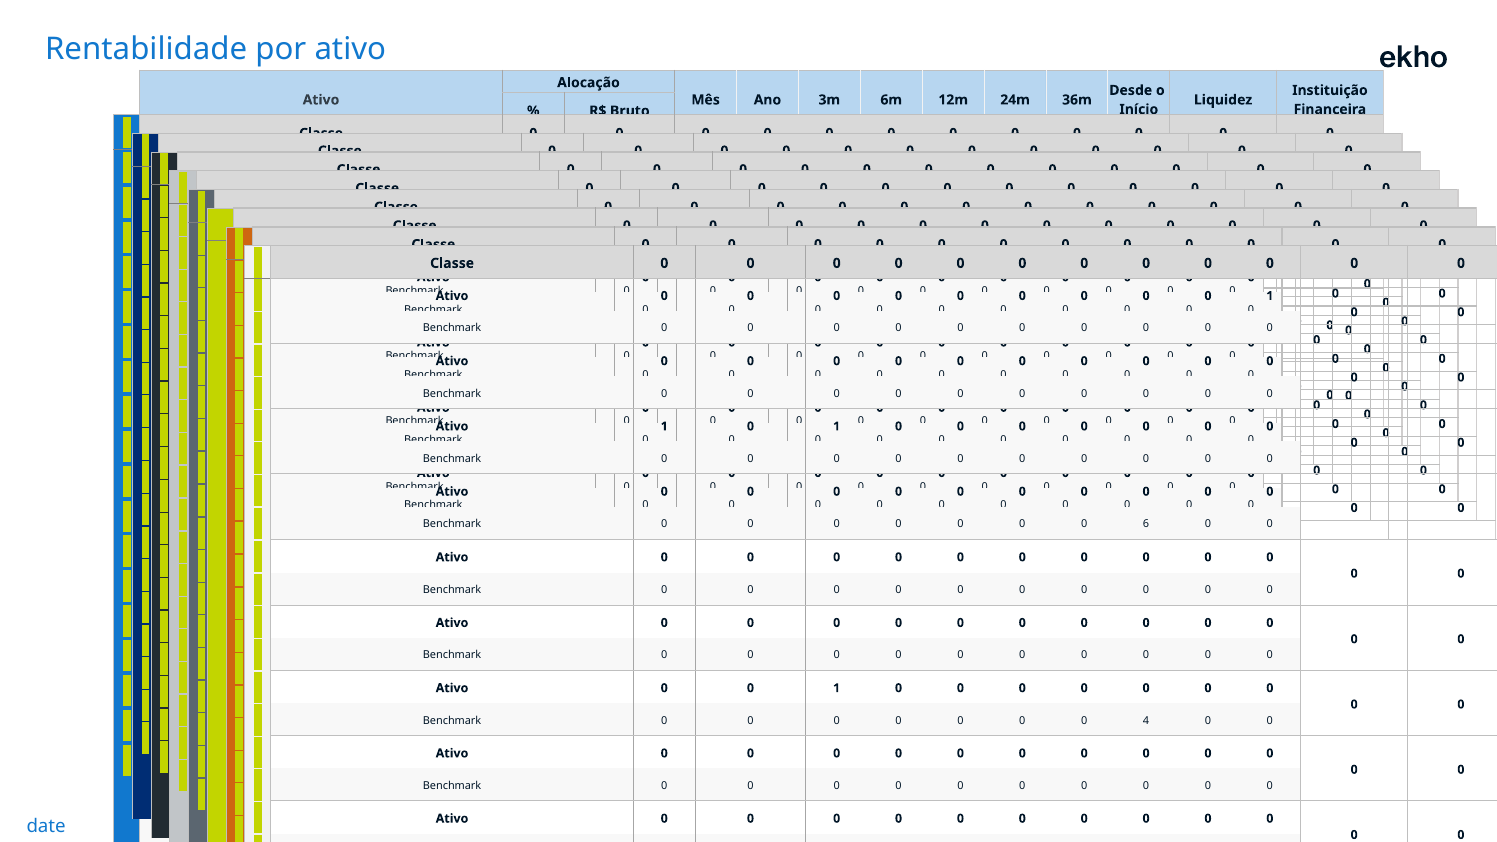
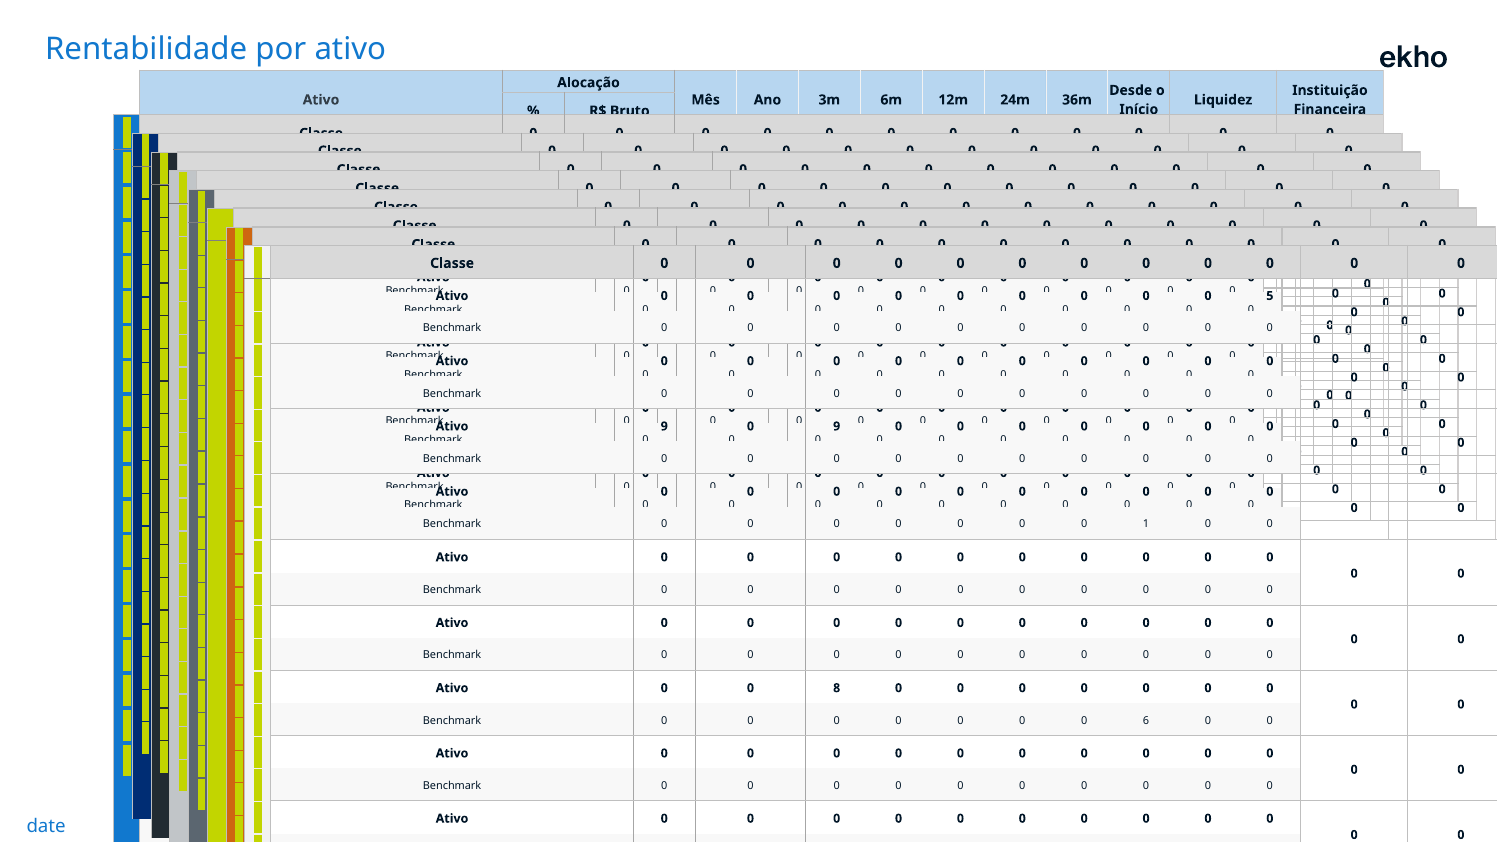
0 0 0 1: 1 -> 5 (1270, 296)
Ativo 1: 1 -> 9 (664, 426)
1: 1 -> 9 (837, 426)
6: 6 -> 1 (1146, 524)
Ativo 0 0 1: 1 -> 8 (837, 688)
4: 4 -> 6 (1146, 721)
